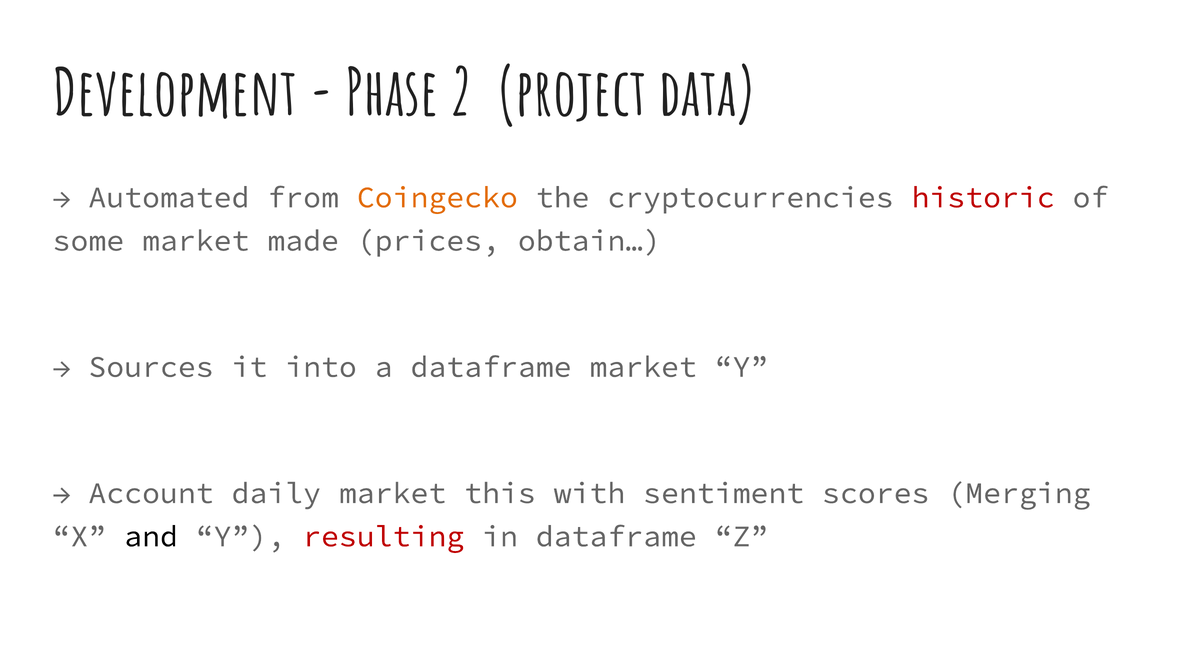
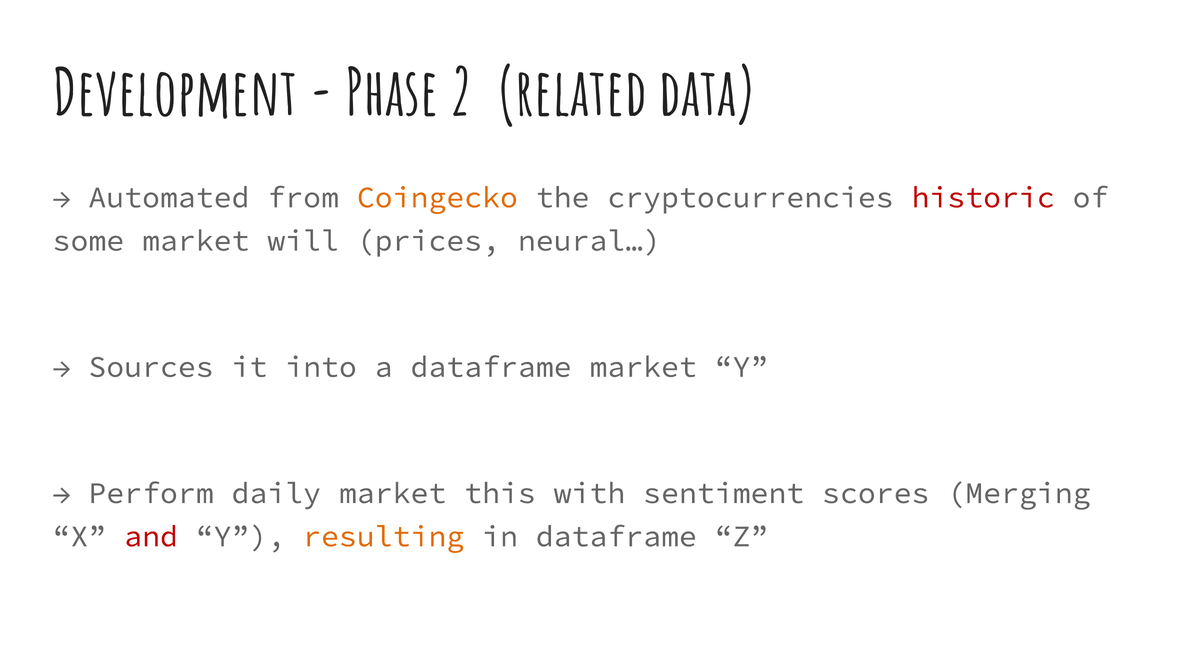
project: project -> related (572, 94)
made: made -> will (303, 241)
obtain…: obtain… -> neural… (589, 241)
Account: Account -> Perform (151, 493)
and colour: black -> red (151, 536)
resulting colour: red -> orange (384, 536)
